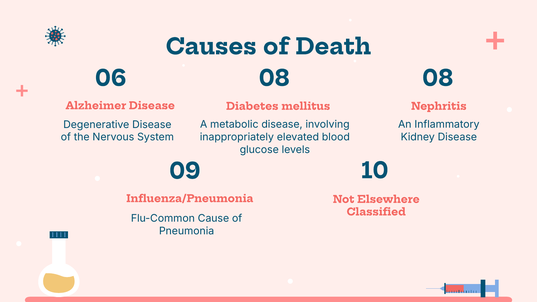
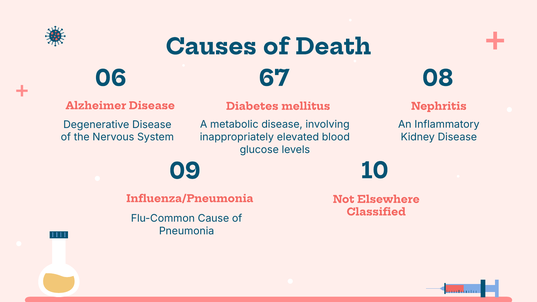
06 08: 08 -> 67 (274, 79)
